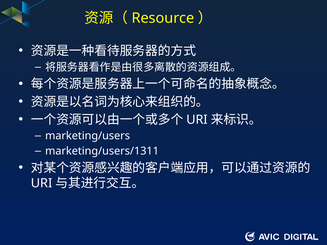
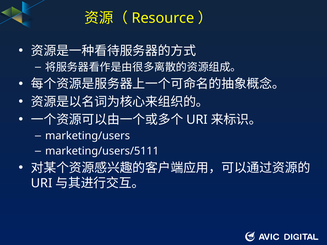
marketing/users/1311: marketing/users/1311 -> marketing/users/5111 (102, 151)
